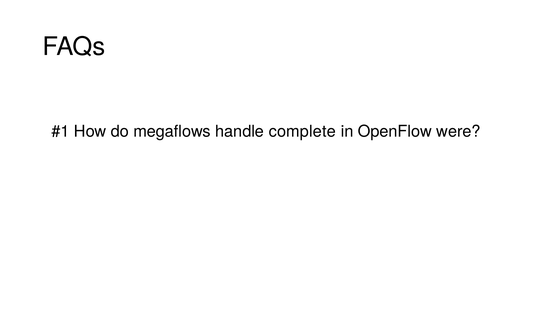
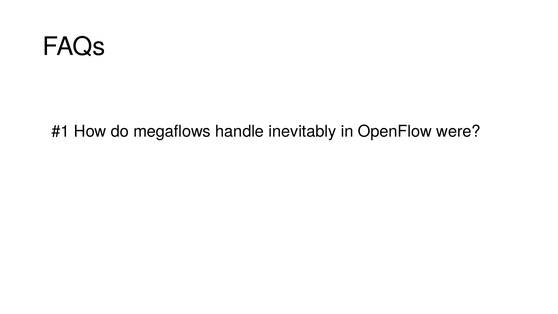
complete: complete -> inevitably (302, 131)
